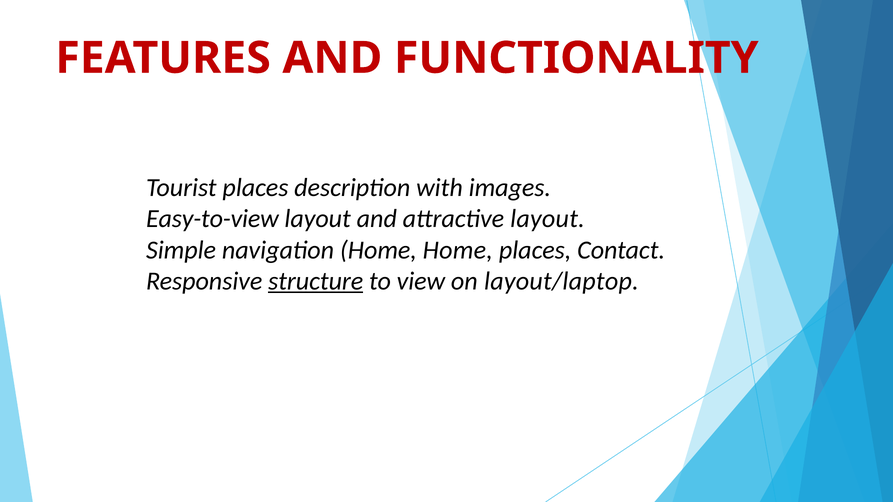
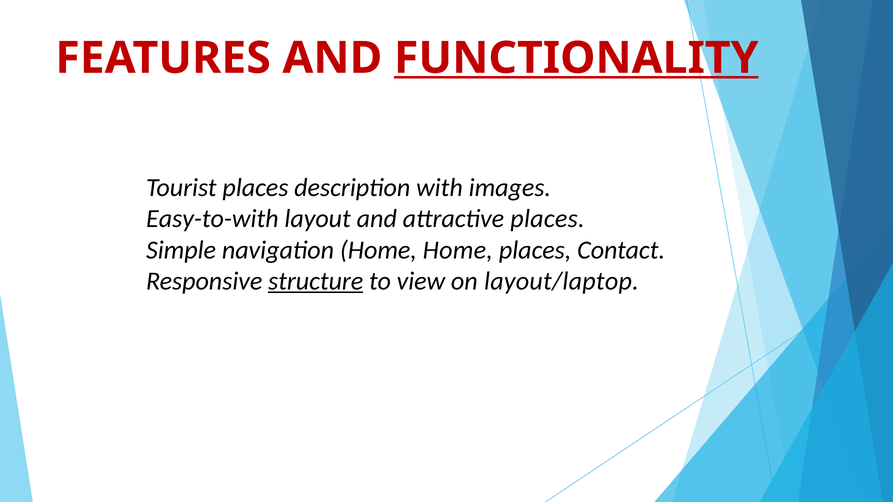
FUNCTIONALITY underline: none -> present (576, 58)
Easy-to-view: Easy-to-view -> Easy-to-with (212, 219)
attractive layout: layout -> places (547, 219)
